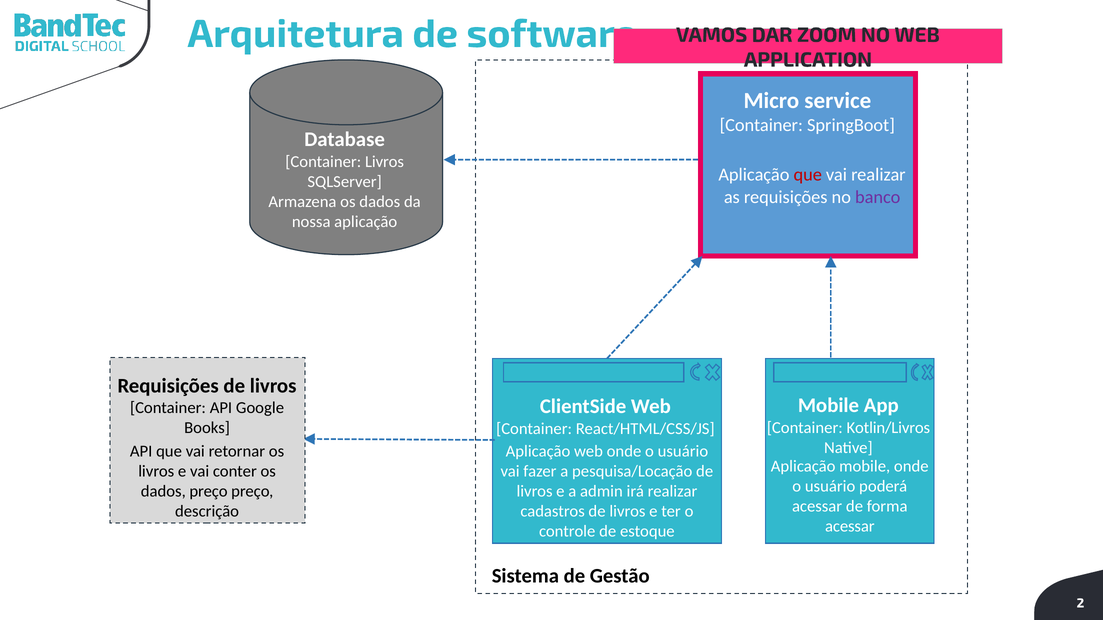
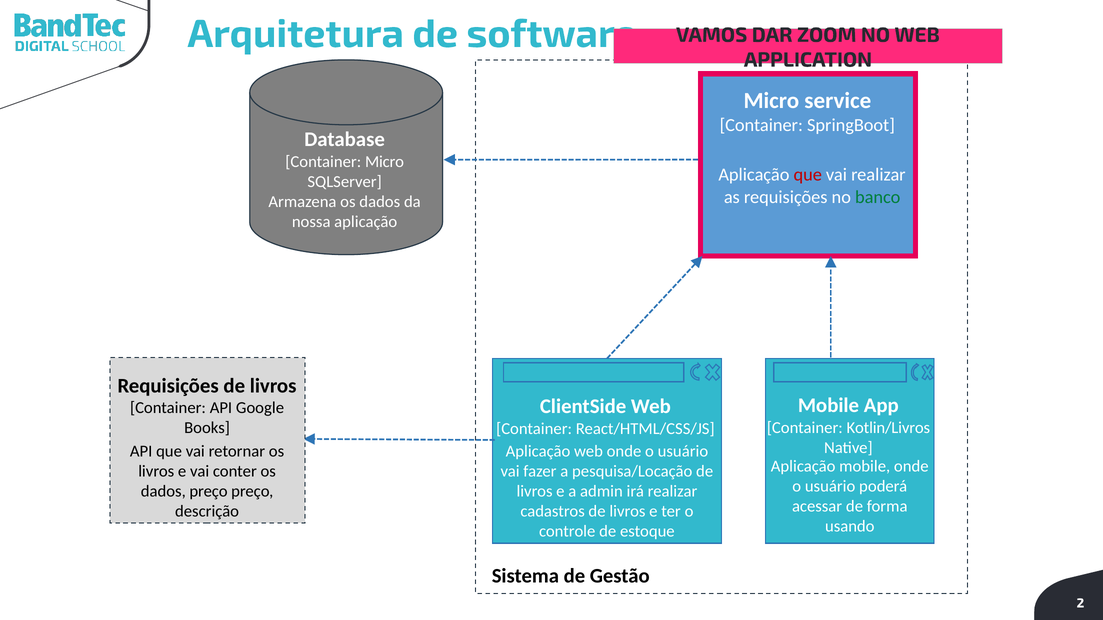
Container Livros: Livros -> Micro (385, 162)
banco colour: purple -> green (878, 197)
acessar: acessar -> usando (850, 527)
